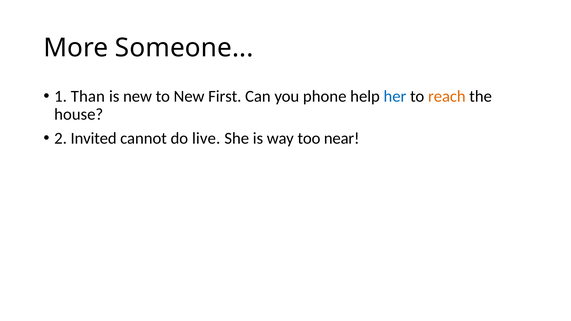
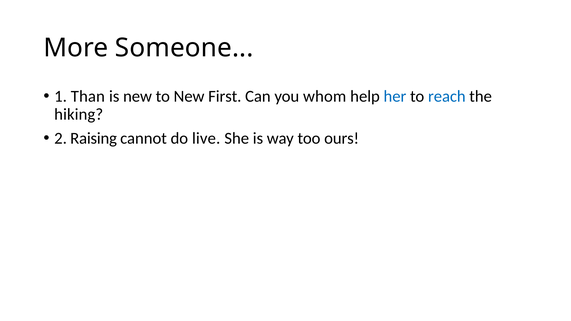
phone: phone -> whom (325, 97)
reach colour: orange -> blue (447, 97)
house: house -> hiking (79, 114)
Invited: Invited -> Raising (94, 138)
near: near -> ours (342, 138)
